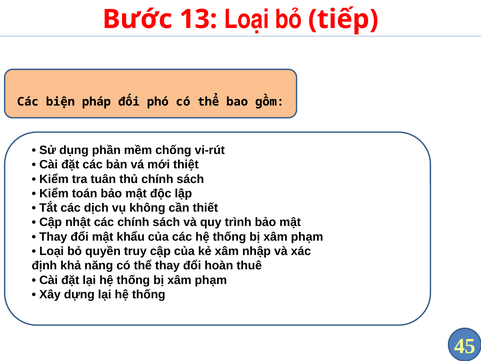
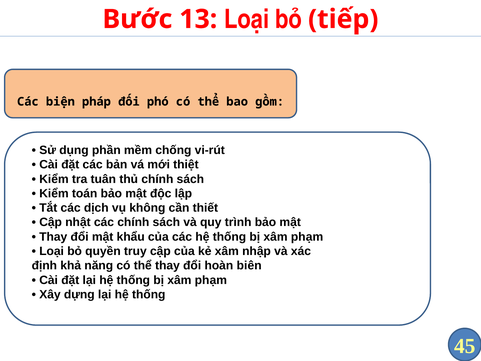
thuê: thuê -> biên (249, 265)
